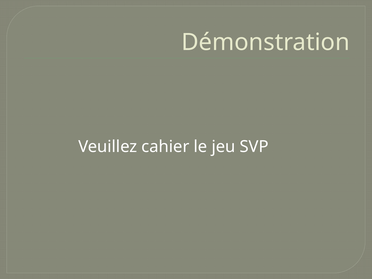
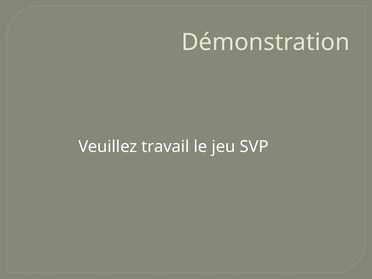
cahier: cahier -> travail (165, 147)
